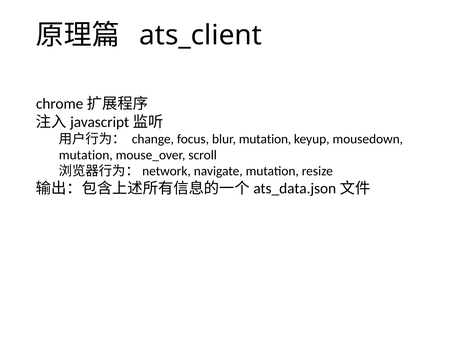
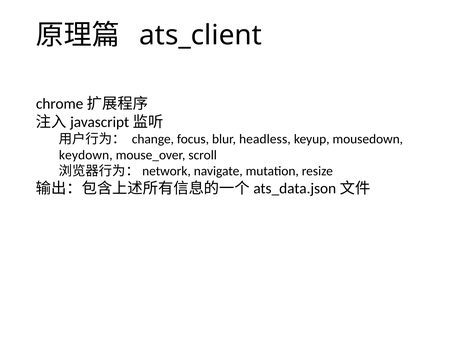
blur mutation: mutation -> headless (265, 139)
mutation: mutation -> keydown (86, 155)
